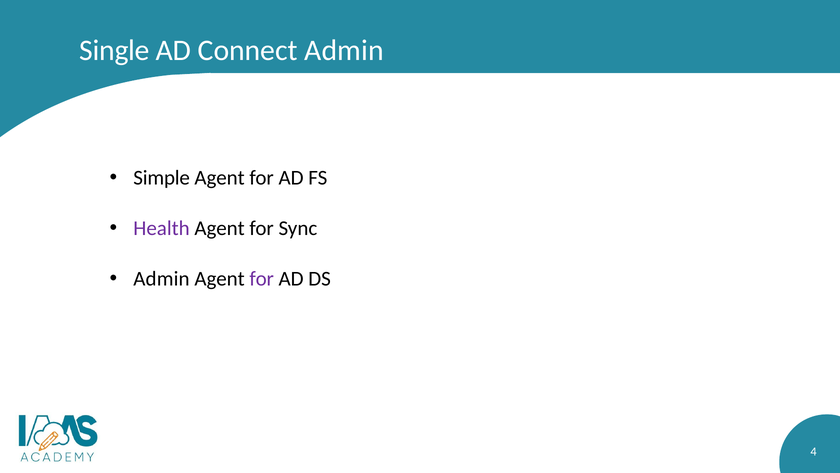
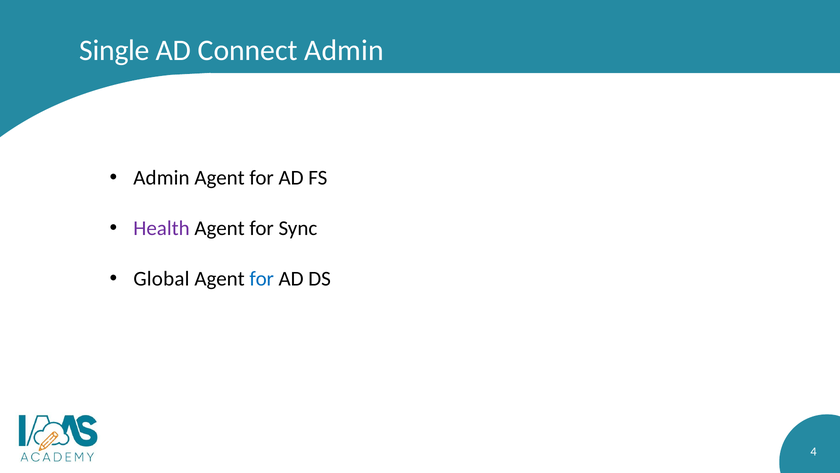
Simple: Simple -> Admin (161, 178)
Admin: Admin -> Global (161, 278)
for colour: purple -> blue (262, 278)
